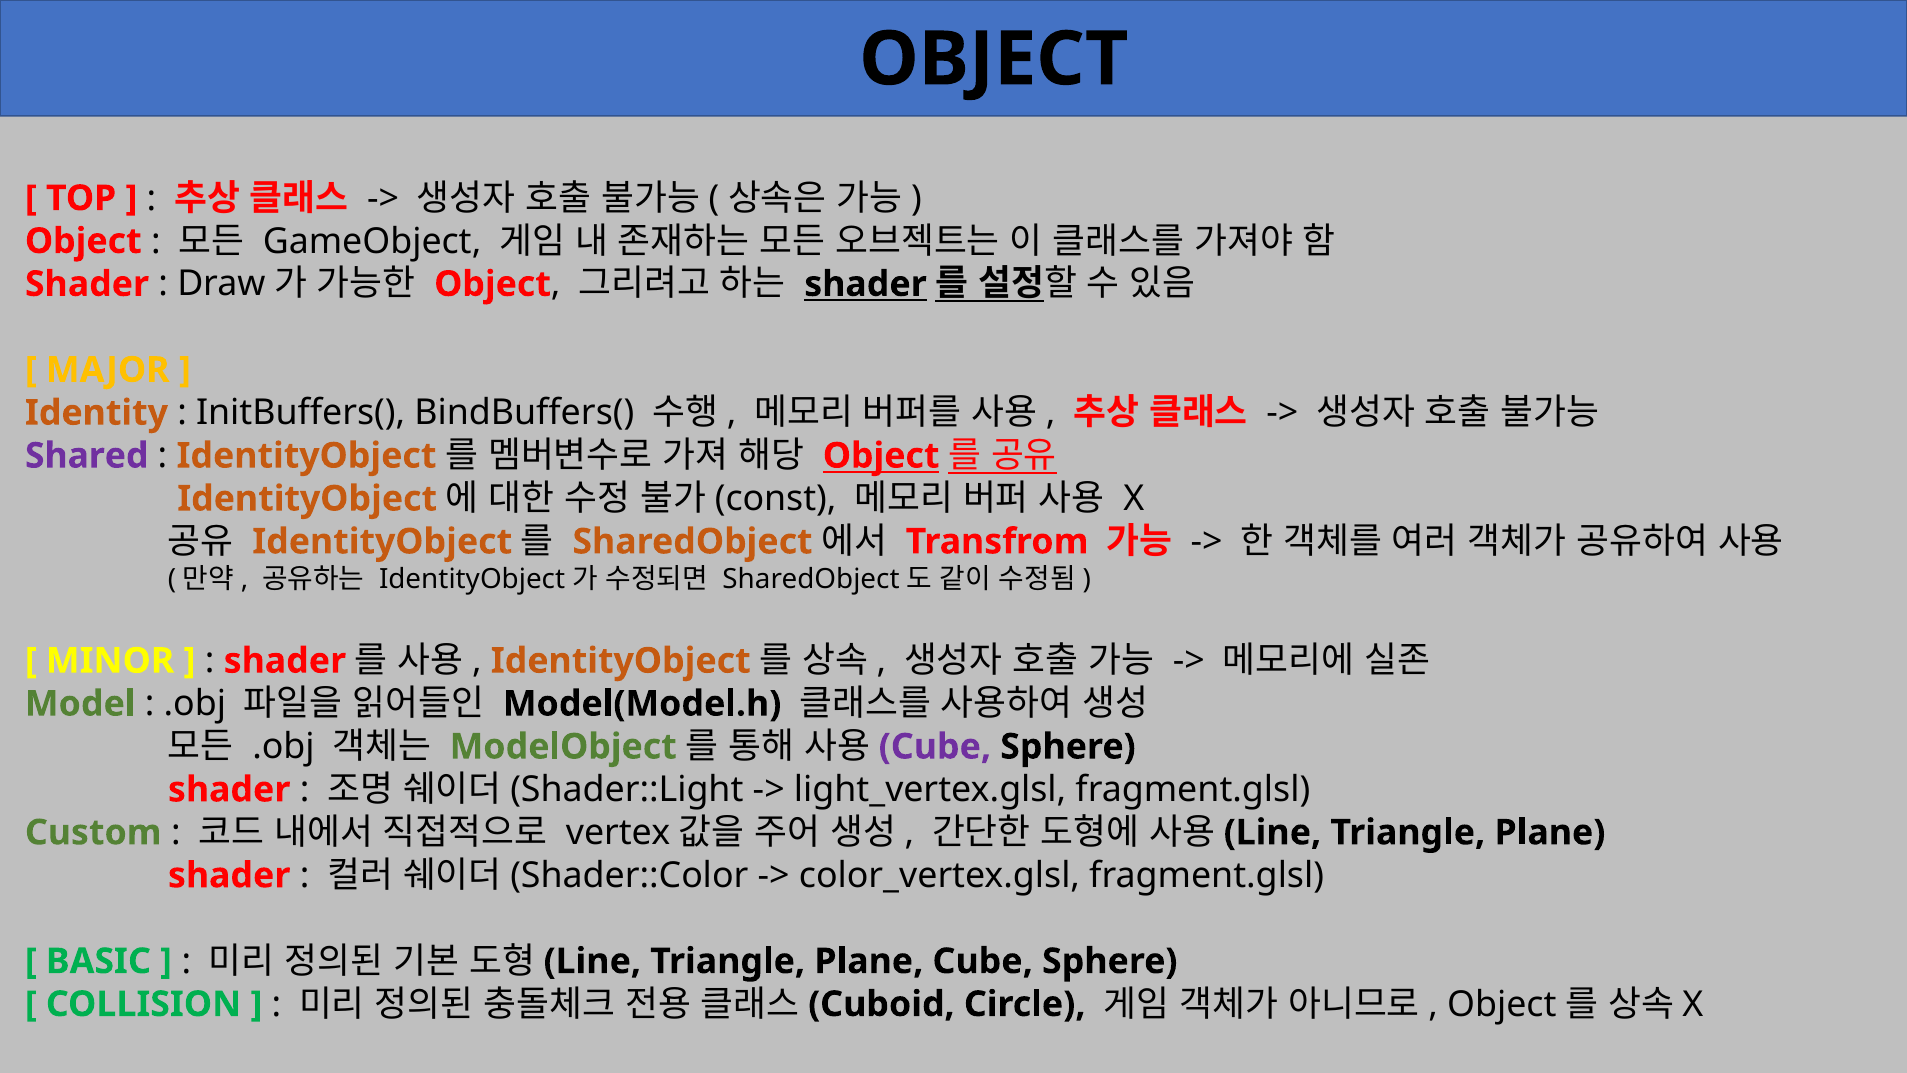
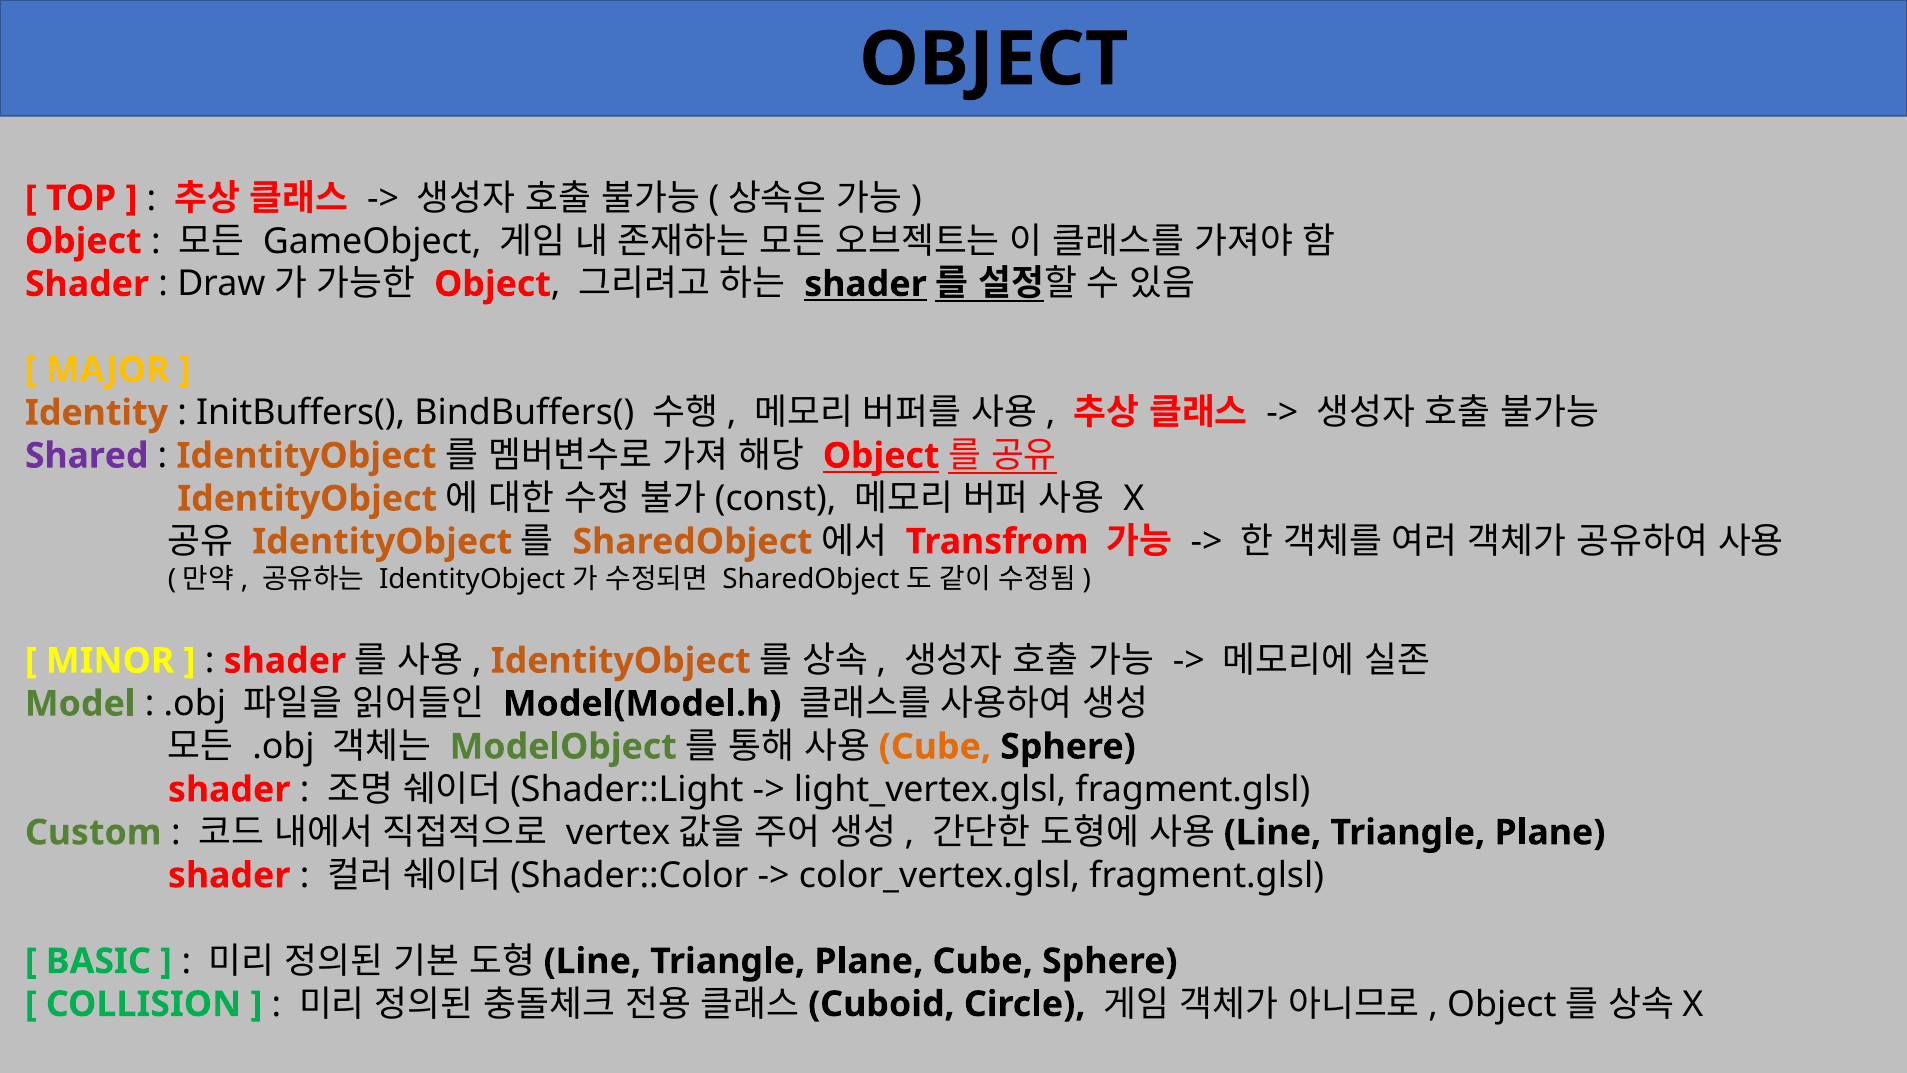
Cube colour: purple -> orange (935, 747)
